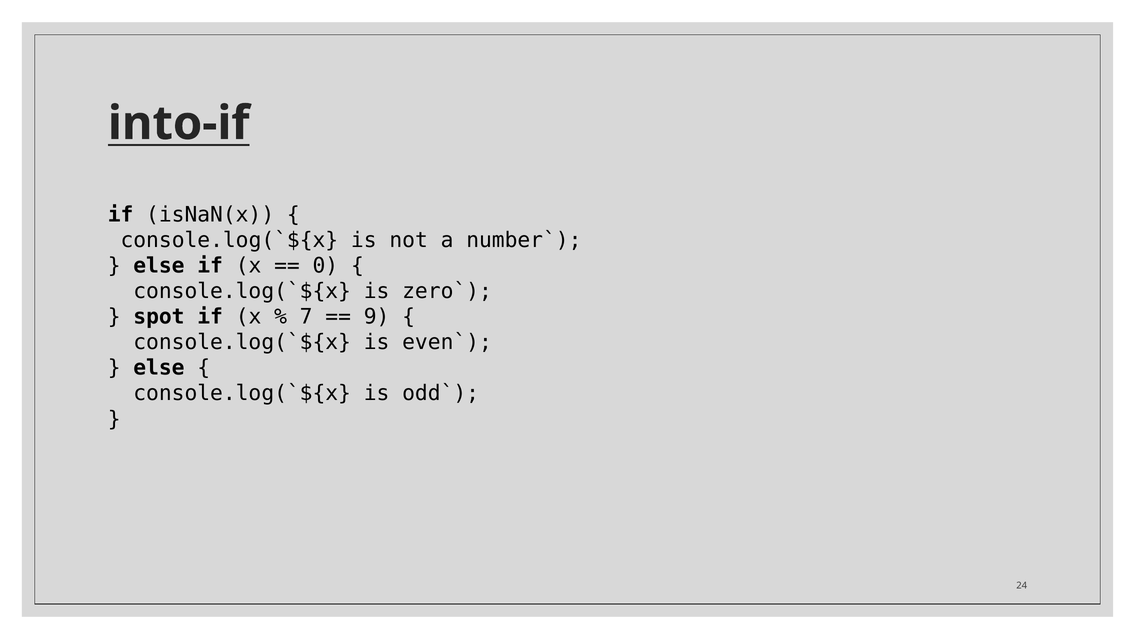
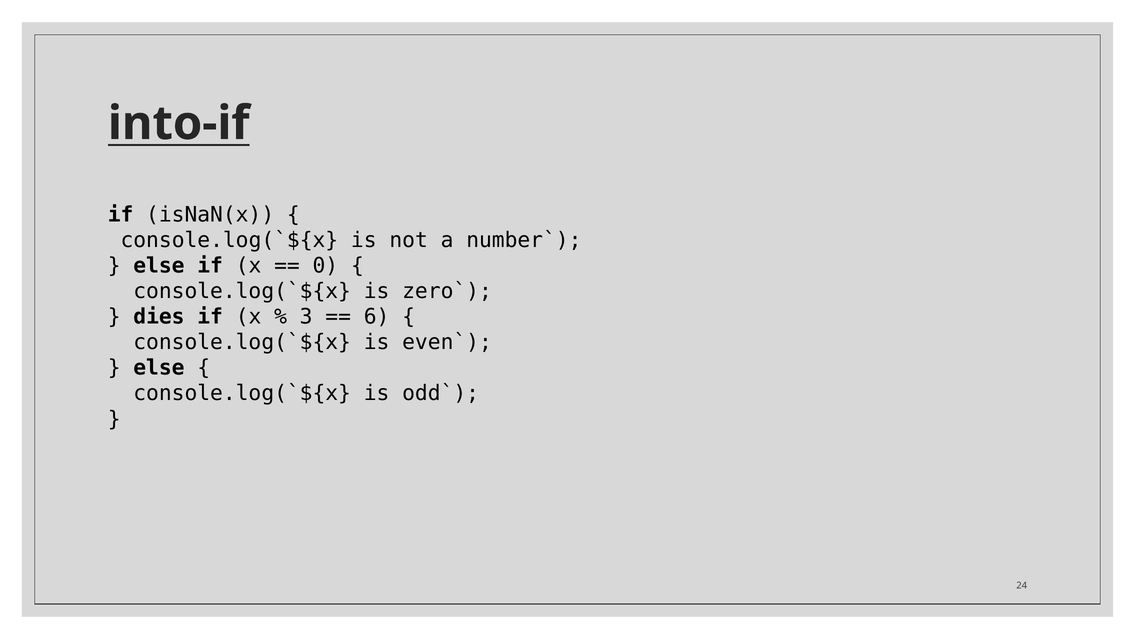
spot: spot -> dies (159, 316)
7: 7 -> 3 (306, 316)
9: 9 -> 6 (377, 316)
